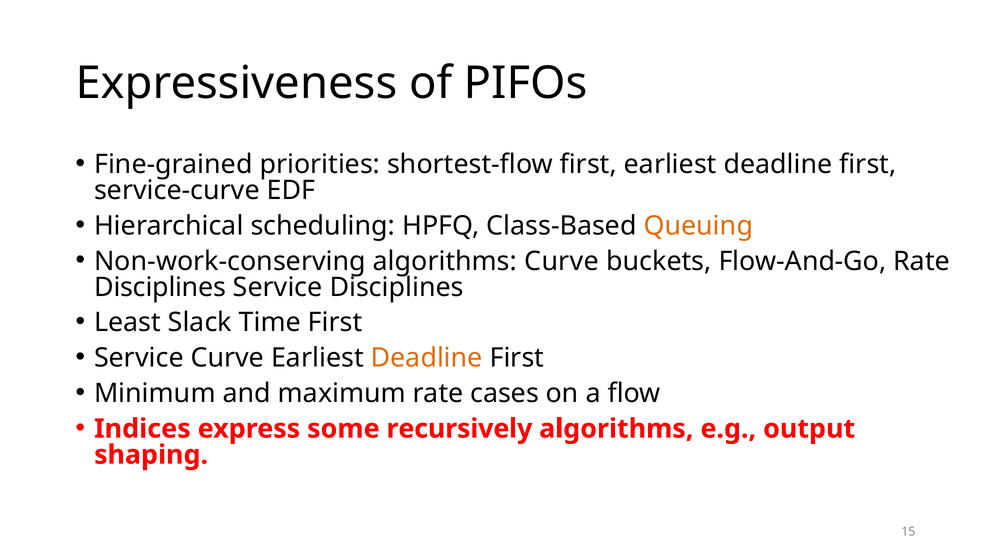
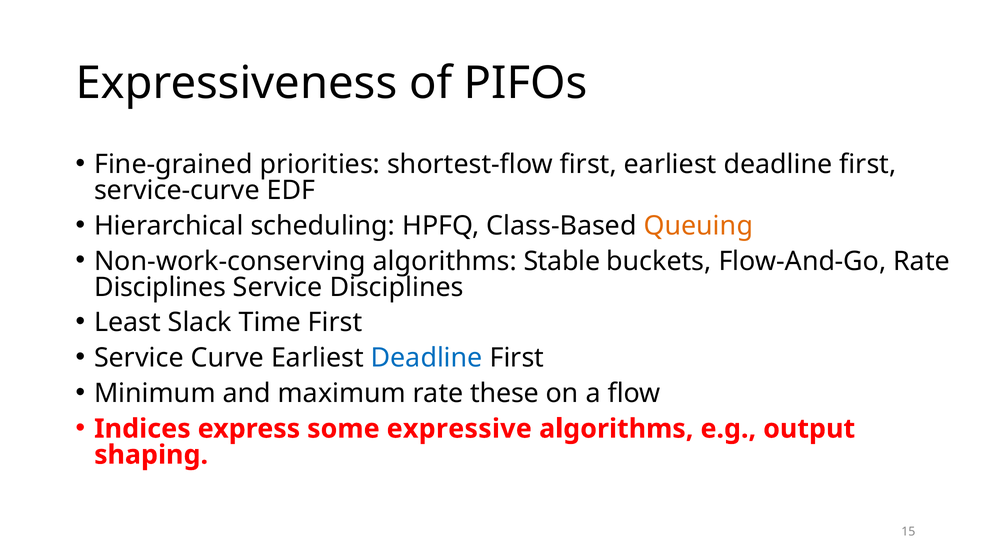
algorithms Curve: Curve -> Stable (562, 261)
Deadline colour: orange -> blue (427, 358)
cases: cases -> these (505, 393)
recursively: recursively -> expressive (459, 428)
